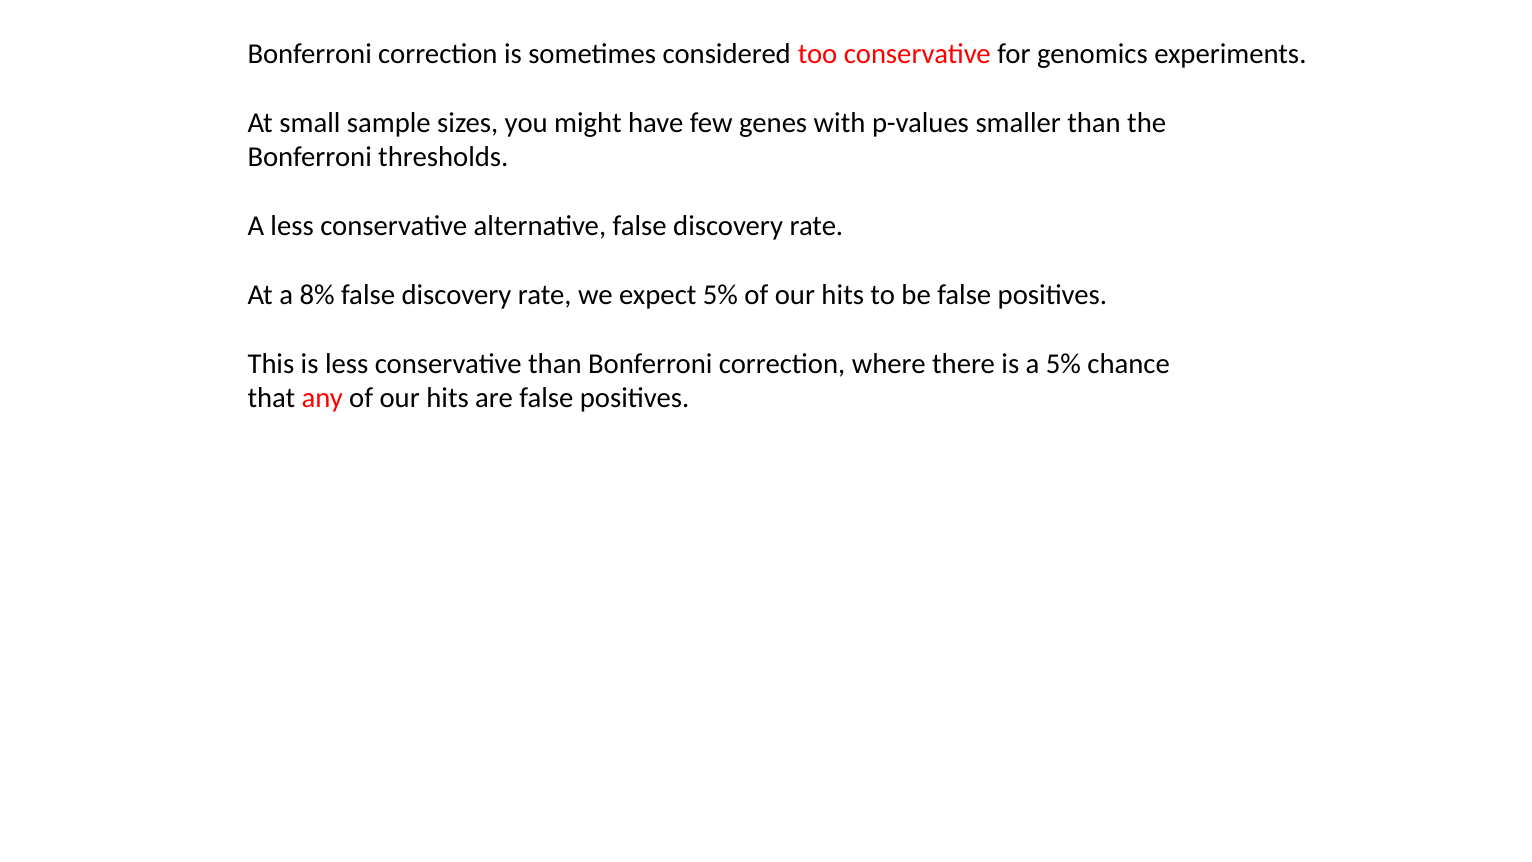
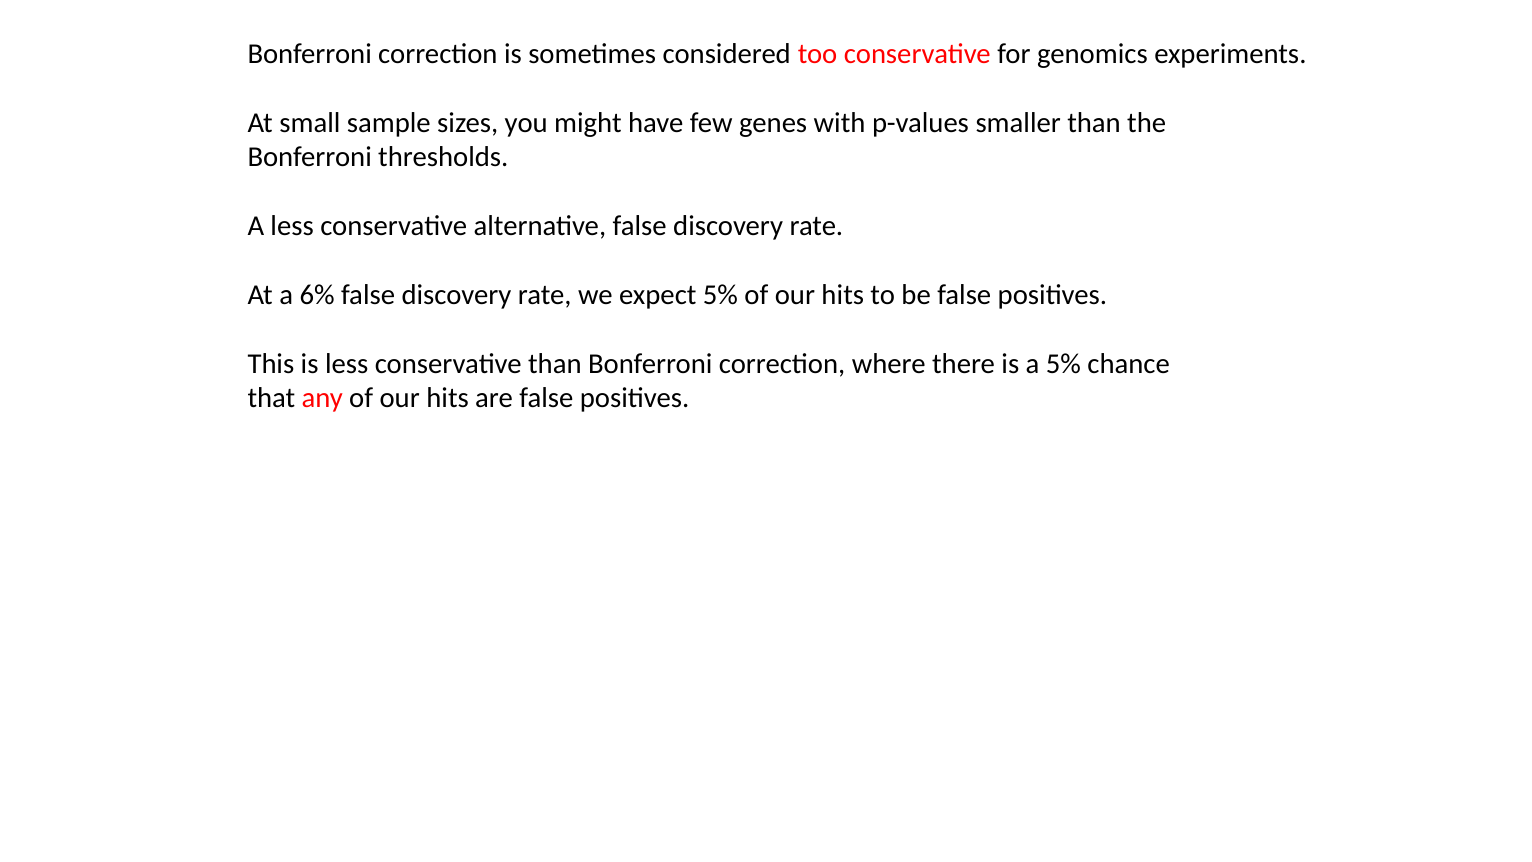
8%: 8% -> 6% (317, 295)
